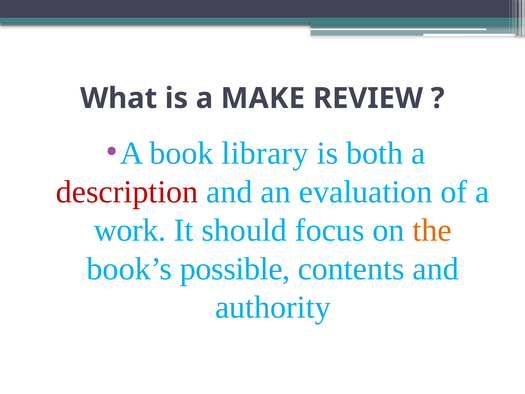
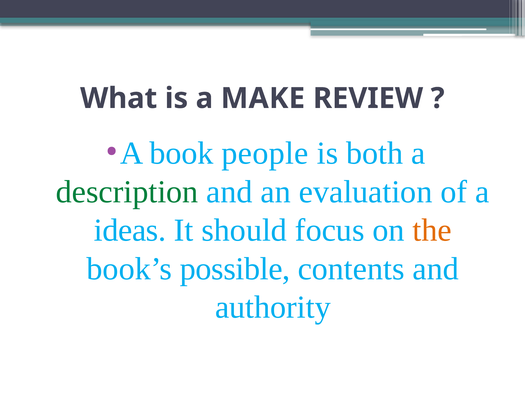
library: library -> people (265, 153)
description colour: red -> green (127, 192)
work: work -> ideas (130, 230)
